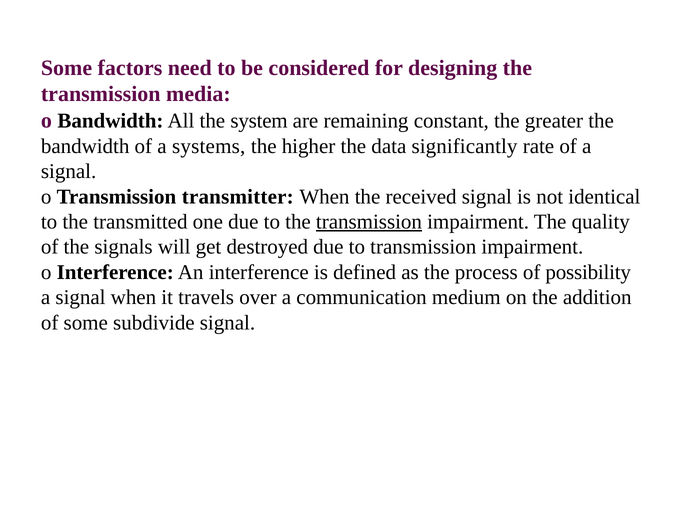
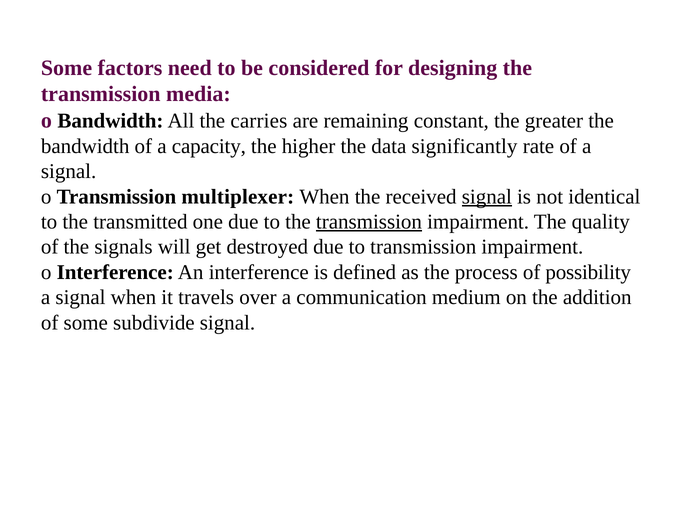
system: system -> carries (259, 121)
systems: systems -> capacity (209, 146)
transmitter: transmitter -> multiplexer (238, 197)
signal underline: none -> present (487, 197)
